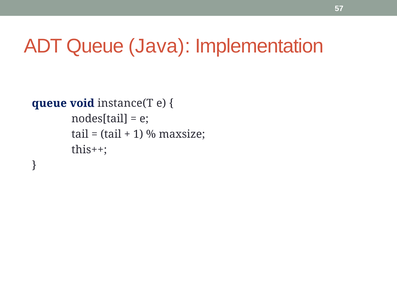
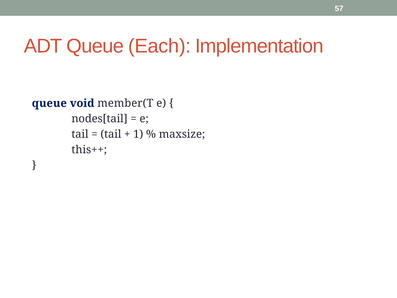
Java: Java -> Each (160, 46)
instance(T: instance(T -> member(T (125, 103)
